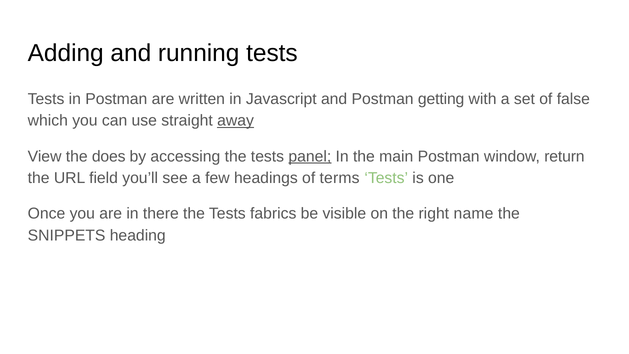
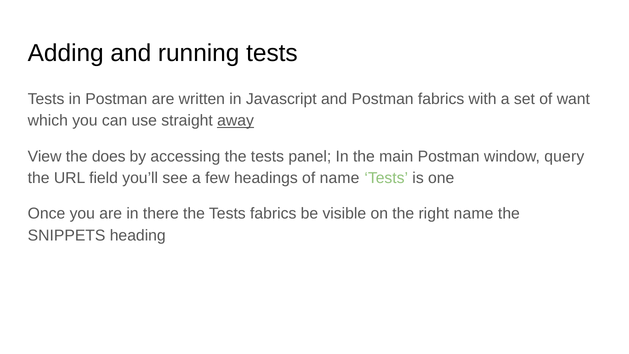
Postman getting: getting -> fabrics (441, 99)
false: false -> want (573, 99)
panel underline: present -> none (310, 156)
return: return -> query (564, 156)
of terms: terms -> name (340, 178)
